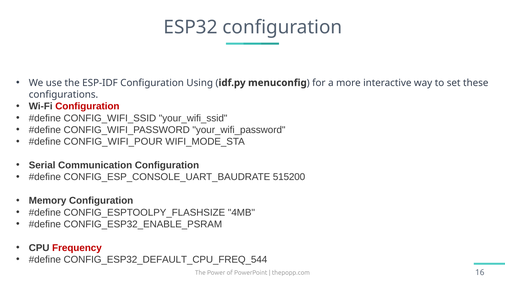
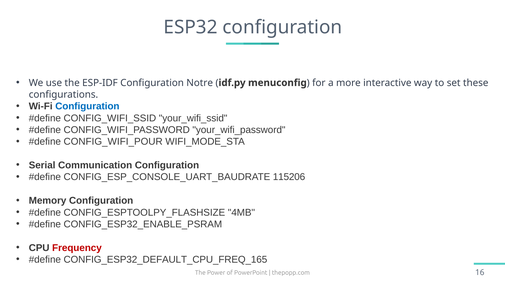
Using: Using -> Notre (200, 83)
Configuration colour: red -> blue (87, 106)
515200: 515200 -> 115206 (289, 177)
CONFIG_ESP32_DEFAULT_CPU_FREQ_544: CONFIG_ESP32_DEFAULT_CPU_FREQ_544 -> CONFIG_ESP32_DEFAULT_CPU_FREQ_165 (165, 260)
